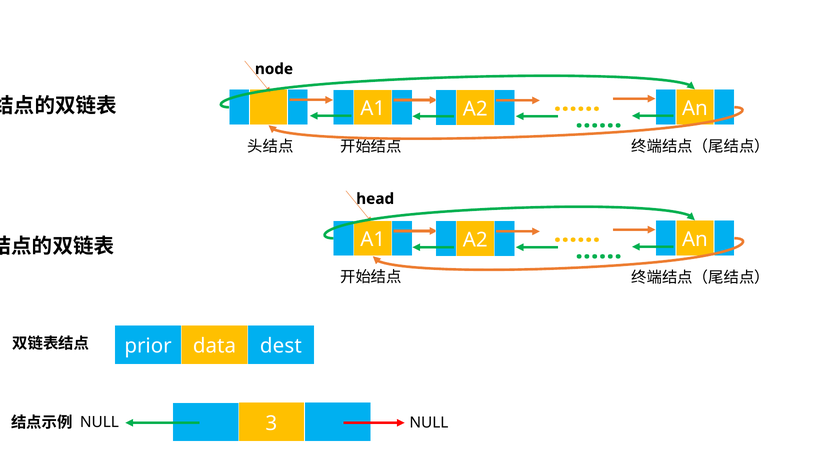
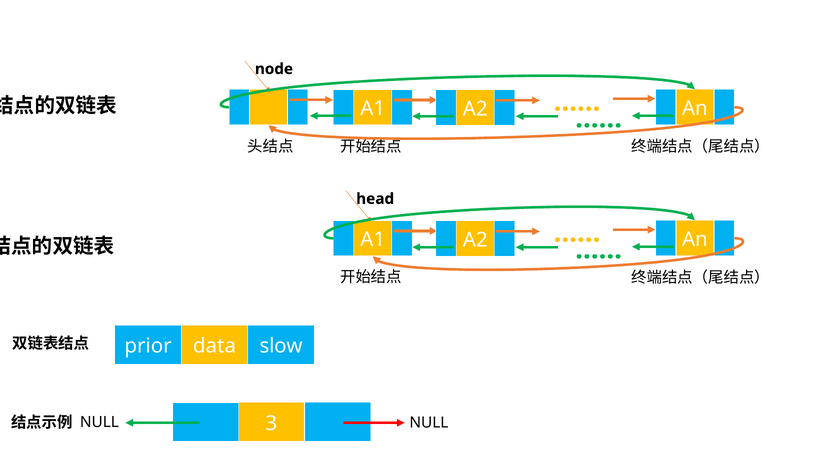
dest: dest -> slow (281, 346)
